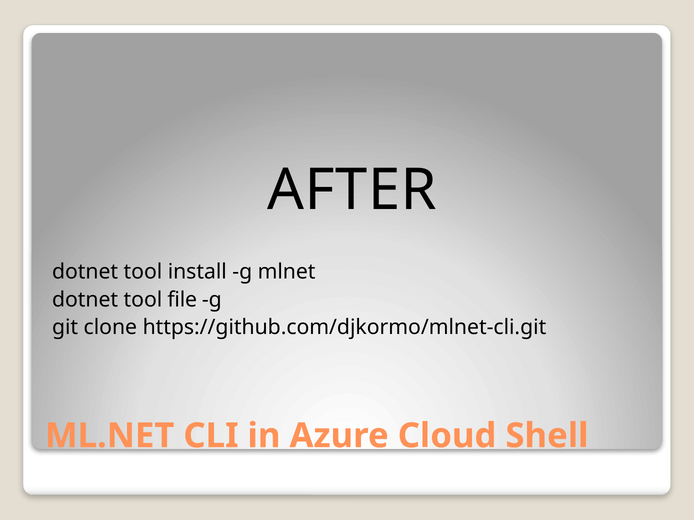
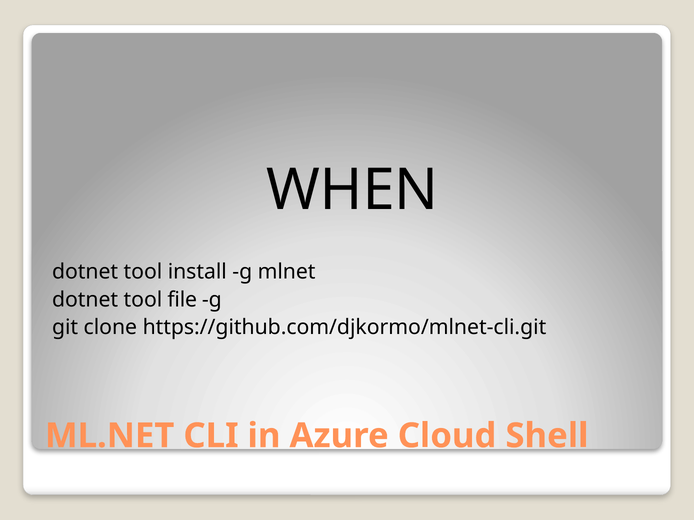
AFTER: AFTER -> WHEN (352, 190)
